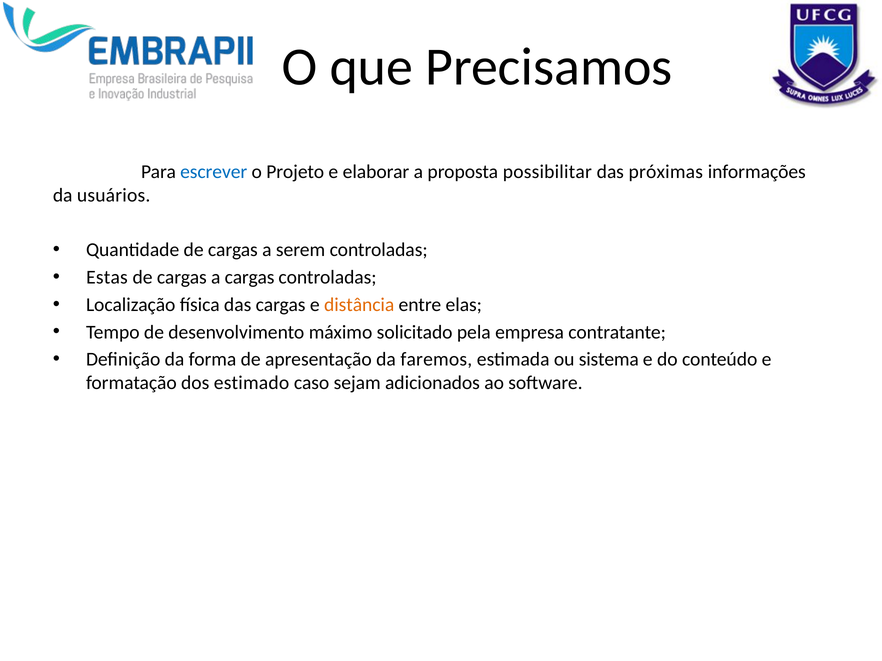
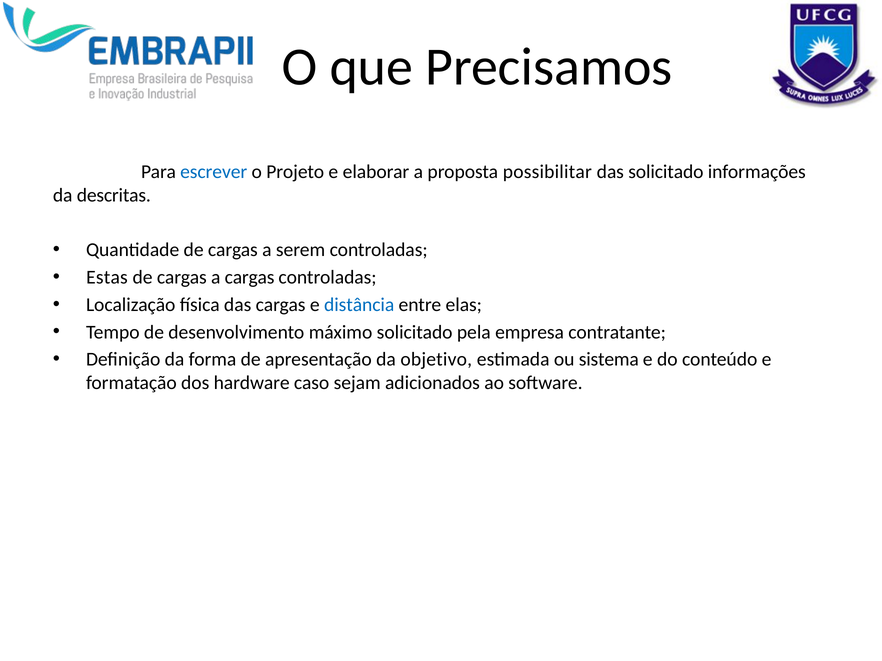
das próximas: próximas -> solicitado (666, 172)
usuários: usuários -> descritas (114, 195)
distância colour: orange -> blue (359, 305)
faremos: faremos -> objetivo (436, 360)
estimado: estimado -> hardware (252, 383)
